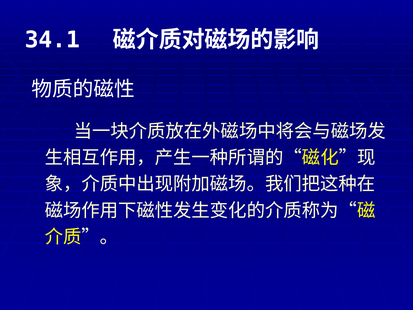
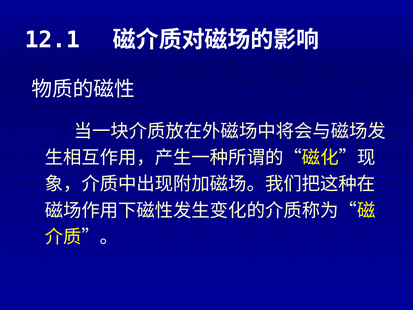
34.1: 34.1 -> 12.1 (52, 40)
